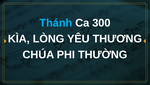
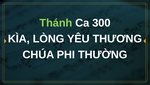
Thánh colour: light blue -> light green (56, 23)
